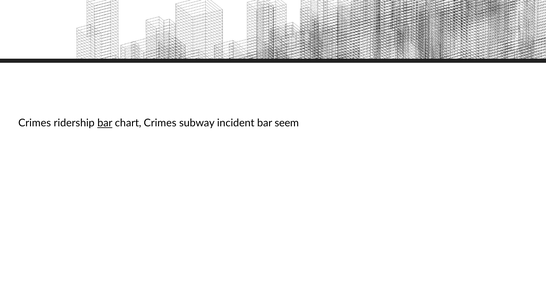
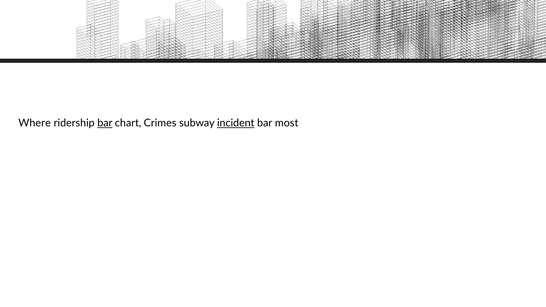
Crimes: Crimes -> Where (35, 123)
incident underline: none -> present (236, 123)
seem: seem -> most (287, 123)
